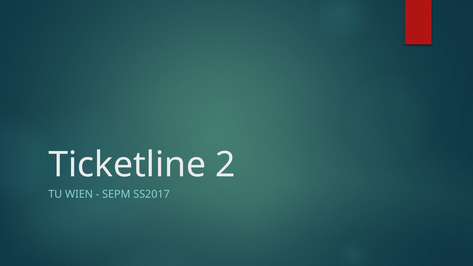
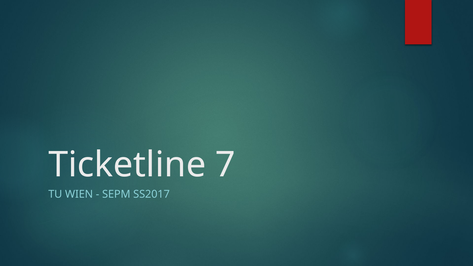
2: 2 -> 7 (225, 165)
